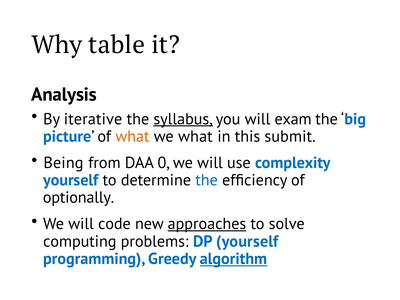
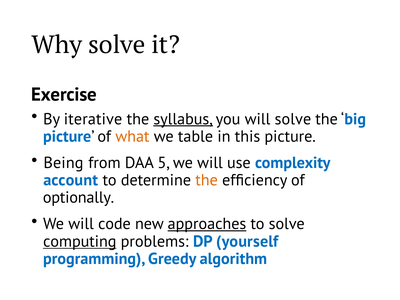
Why table: table -> solve (117, 45)
Analysis: Analysis -> Exercise (64, 95)
will exam: exam -> solve (293, 119)
we what: what -> table (195, 136)
this submit: submit -> picture (290, 136)
0: 0 -> 5 (164, 163)
yourself: yourself -> account (71, 180)
the colour: blue -> orange (207, 180)
computing underline: none -> present (80, 241)
algorithm underline: present -> none (234, 259)
